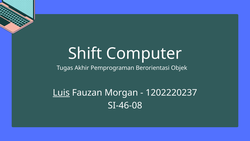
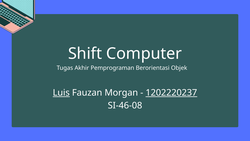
1202220237 underline: none -> present (171, 93)
